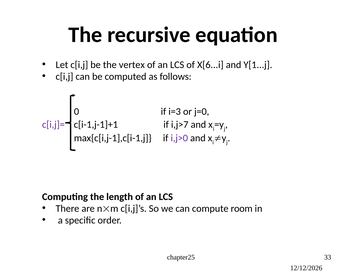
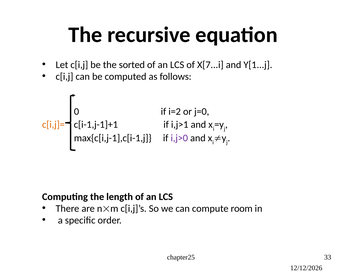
vertex: vertex -> sorted (132, 65)
X[6...i: X[6...i -> X[7...i (210, 65)
i=3: i=3 -> i=2 (175, 111)
c[i,j]= colour: purple -> orange (53, 124)
i,j>7: i,j>7 -> i,j>1 (180, 124)
